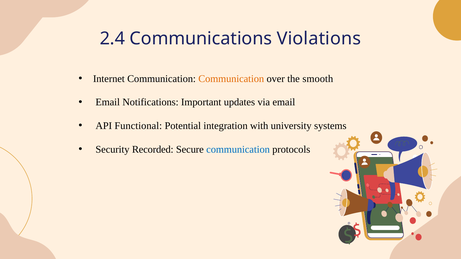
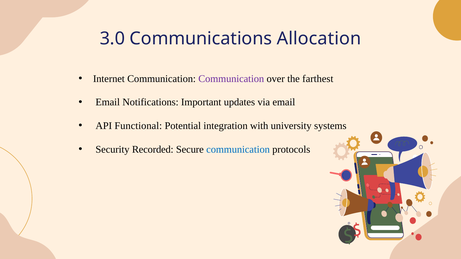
2.4: 2.4 -> 3.0 (112, 39)
Violations: Violations -> Allocation (319, 39)
Communication colour: orange -> purple (231, 79)
smooth: smooth -> farthest (318, 79)
